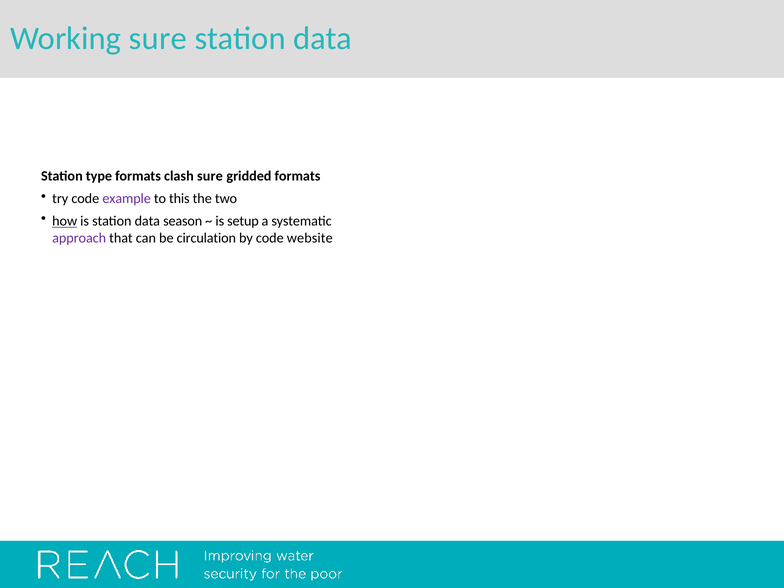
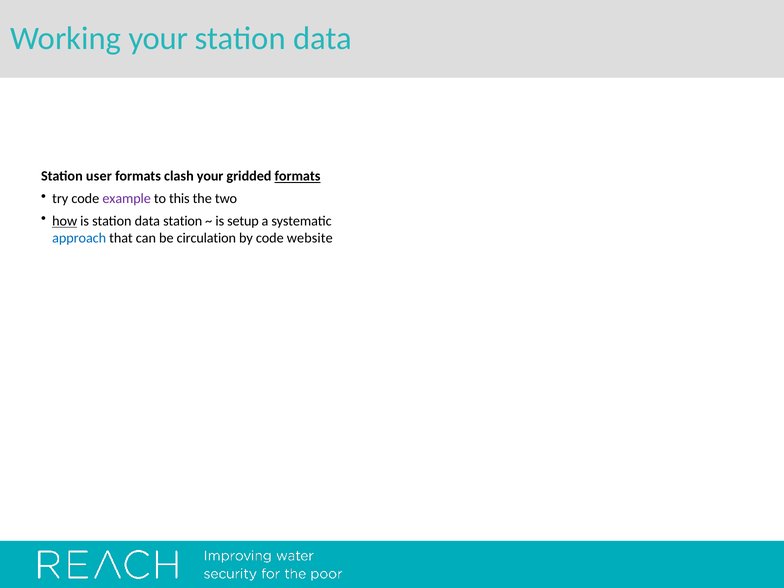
Working sure: sure -> your (158, 39)
type: type -> user (99, 176)
clash sure: sure -> your (210, 176)
formats underline: none -> present (297, 176)
is station data season: season -> station (183, 221)
approach colour: purple -> blue (79, 238)
